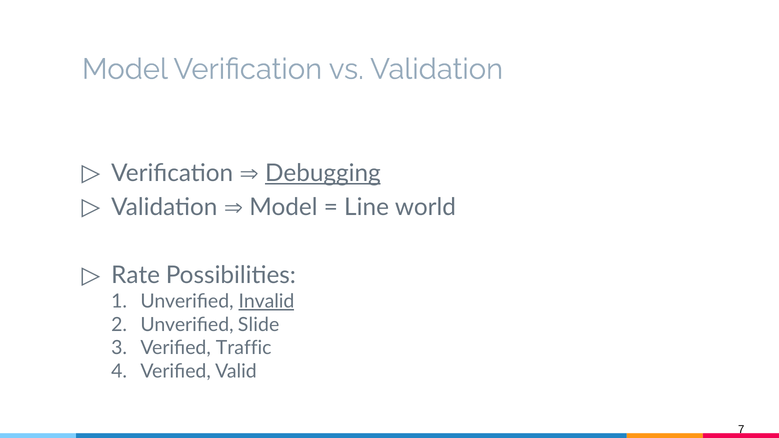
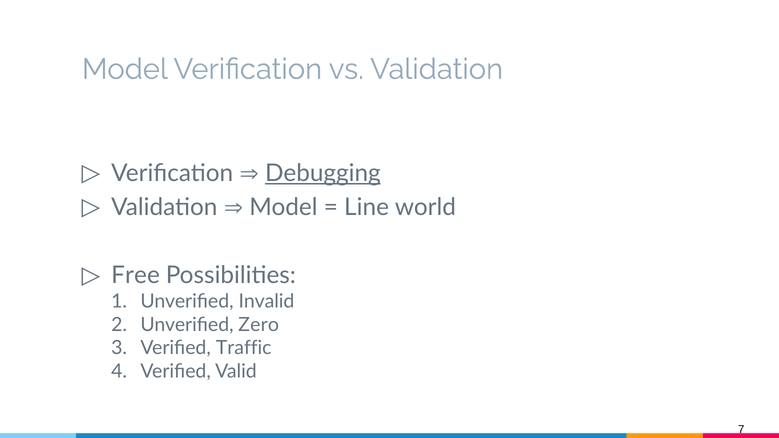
Rate: Rate -> Free (136, 276)
Invalid underline: present -> none (266, 301)
Slide: Slide -> Zero (259, 325)
